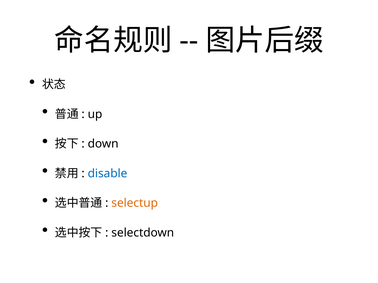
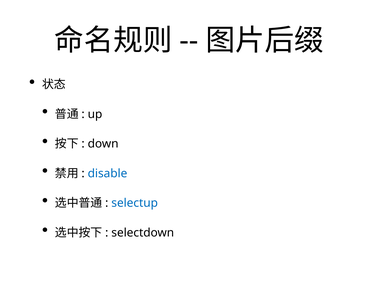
selectup colour: orange -> blue (135, 203)
